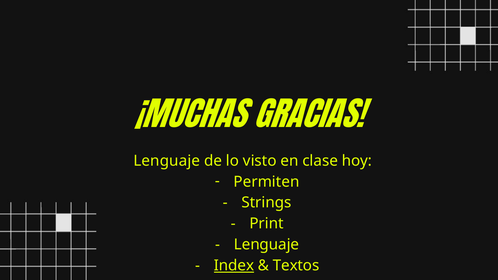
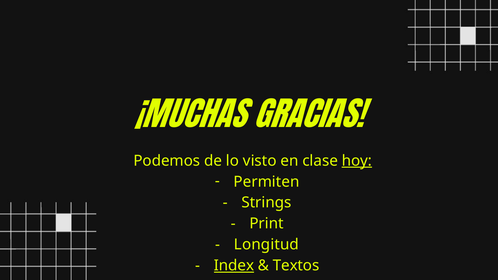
Lenguaje: Lenguaje -> Podemos (167, 161)
hoy underline: none -> present (357, 161)
Lenguaje: Lenguaje -> Longitud (266, 245)
